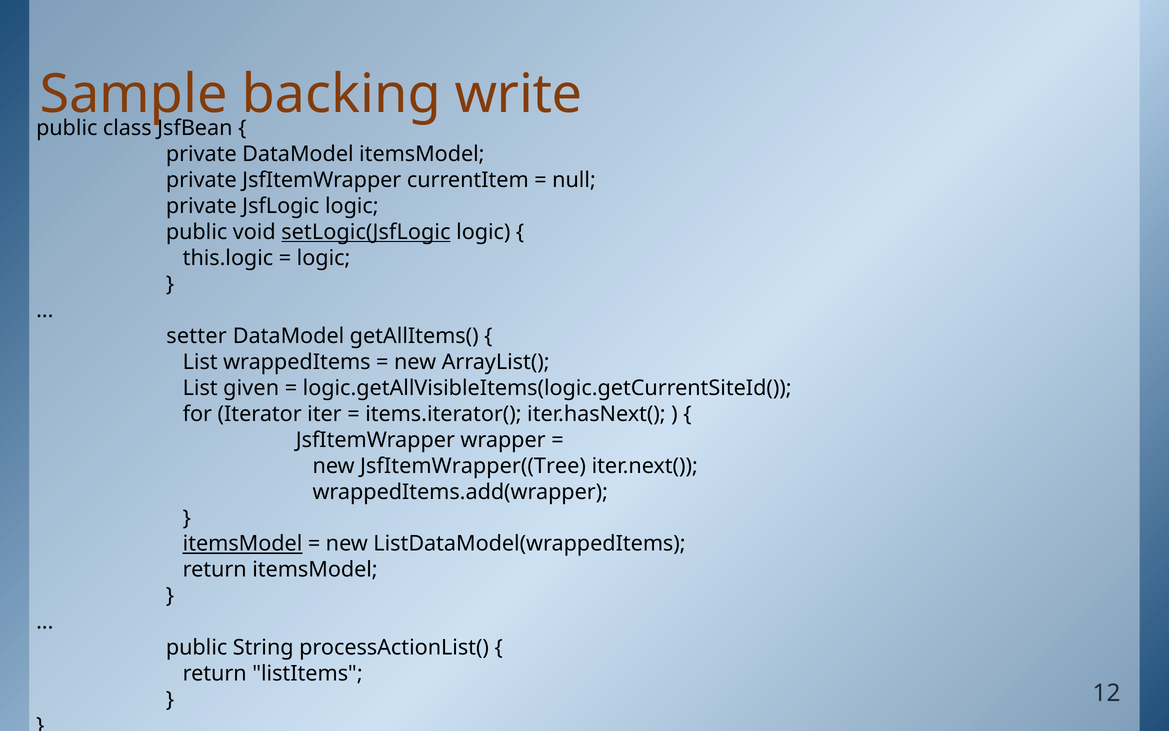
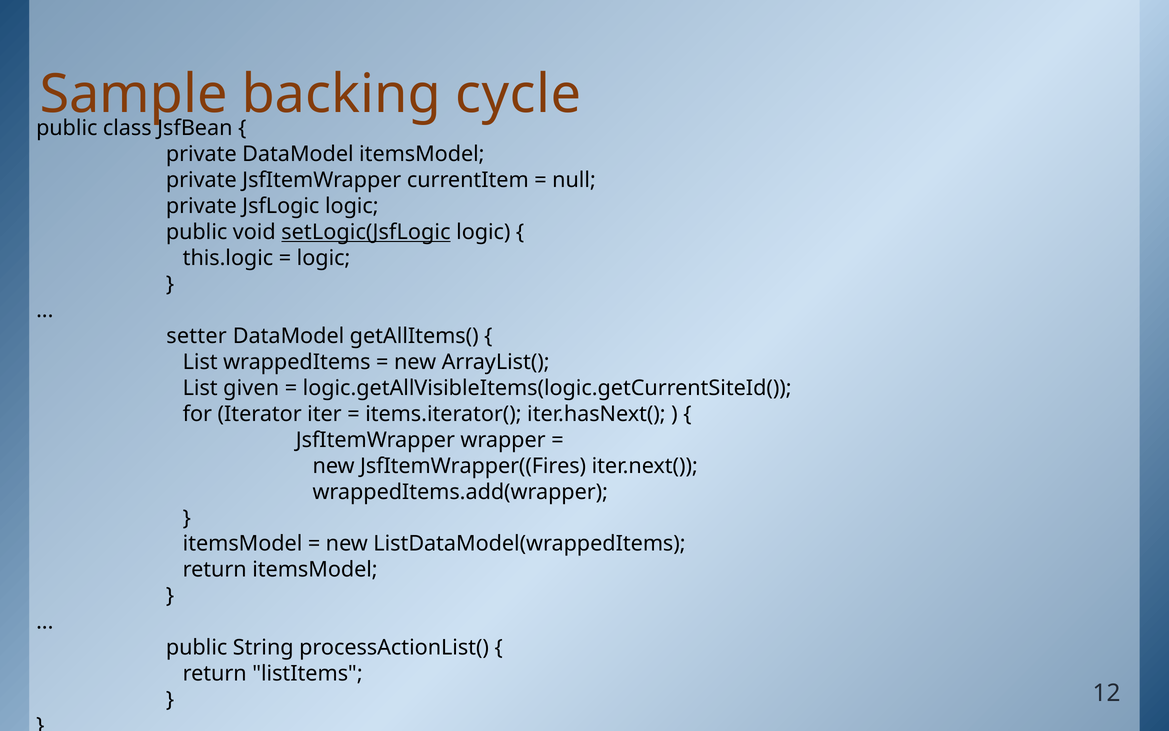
write: write -> cycle (518, 94)
JsfItemWrapper((Tree: JsfItemWrapper((Tree -> JsfItemWrapper((Fires (473, 466)
itemsModel underline: present -> none (243, 544)
